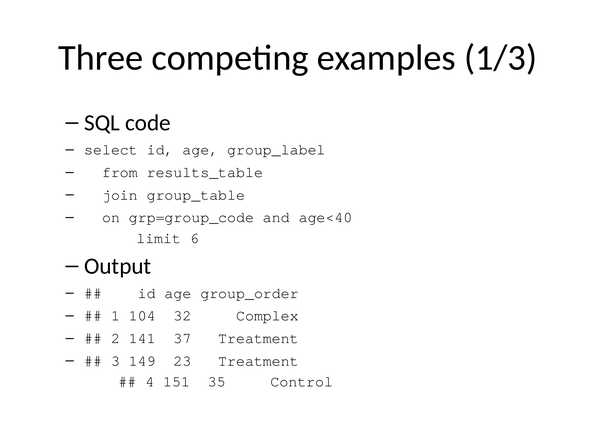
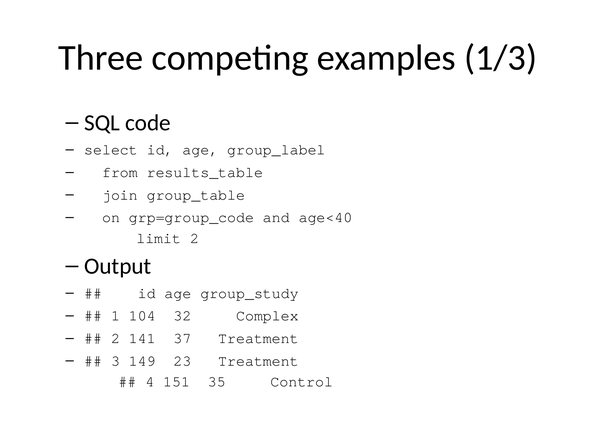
limit 6: 6 -> 2 (195, 238)
group_order: group_order -> group_study (250, 293)
